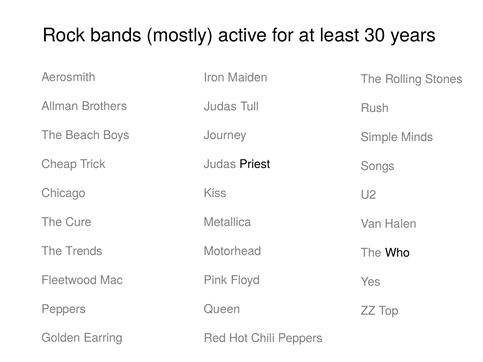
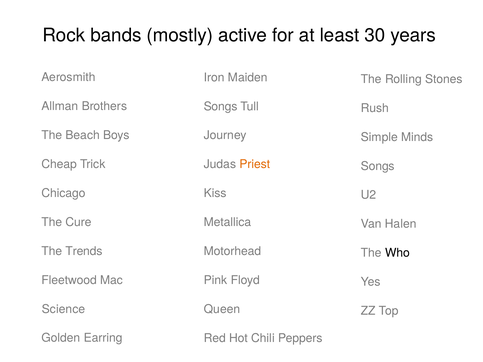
Judas: Judas -> Songs (221, 106)
Priest colour: black -> orange (255, 164)
Peppers: Peppers -> Science (64, 309)
